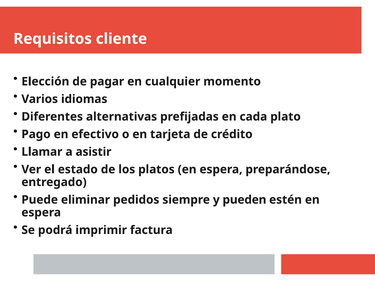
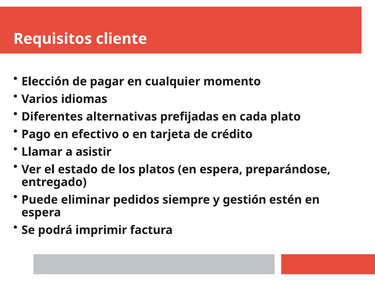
pueden: pueden -> gestión (244, 200)
